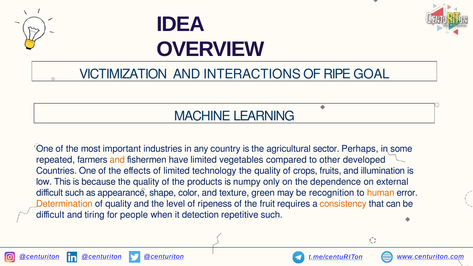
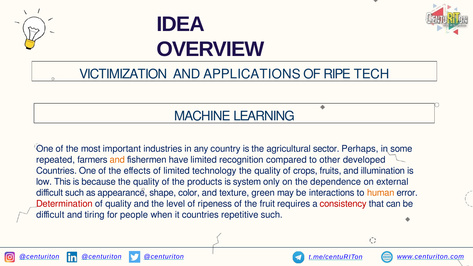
INTERACTIONS: INTERACTIONS -> APPLICATIONS (252, 74)
GOAL: GOAL -> TECH (371, 74)
vegetables: vegetables -> recognition (241, 160)
numpy: numpy -> system (247, 182)
recognition: recognition -> interactions (332, 193)
Determination colour: orange -> red (64, 204)
consistency colour: orange -> red (343, 204)
it detection: detection -> countries (200, 215)
